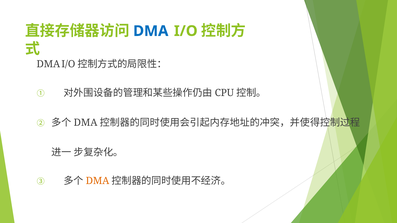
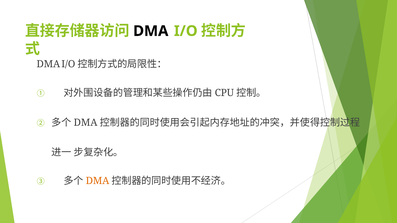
DMA colour: blue -> black (151, 31)
